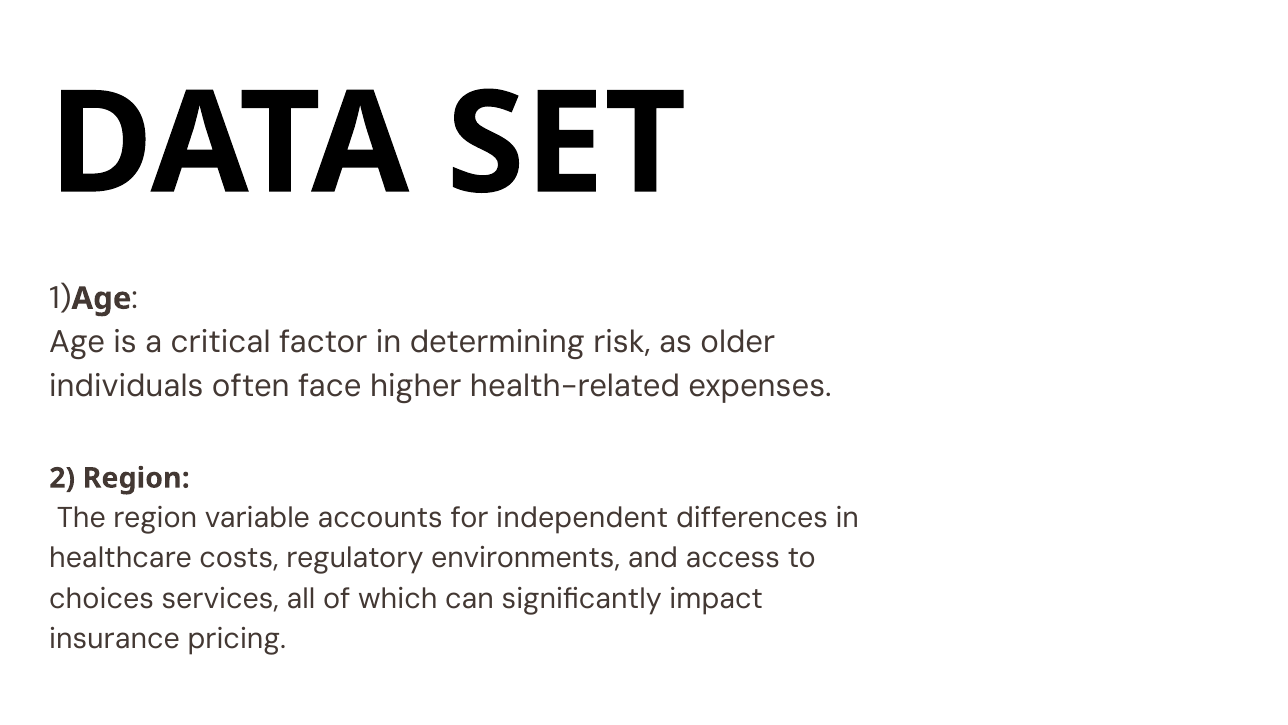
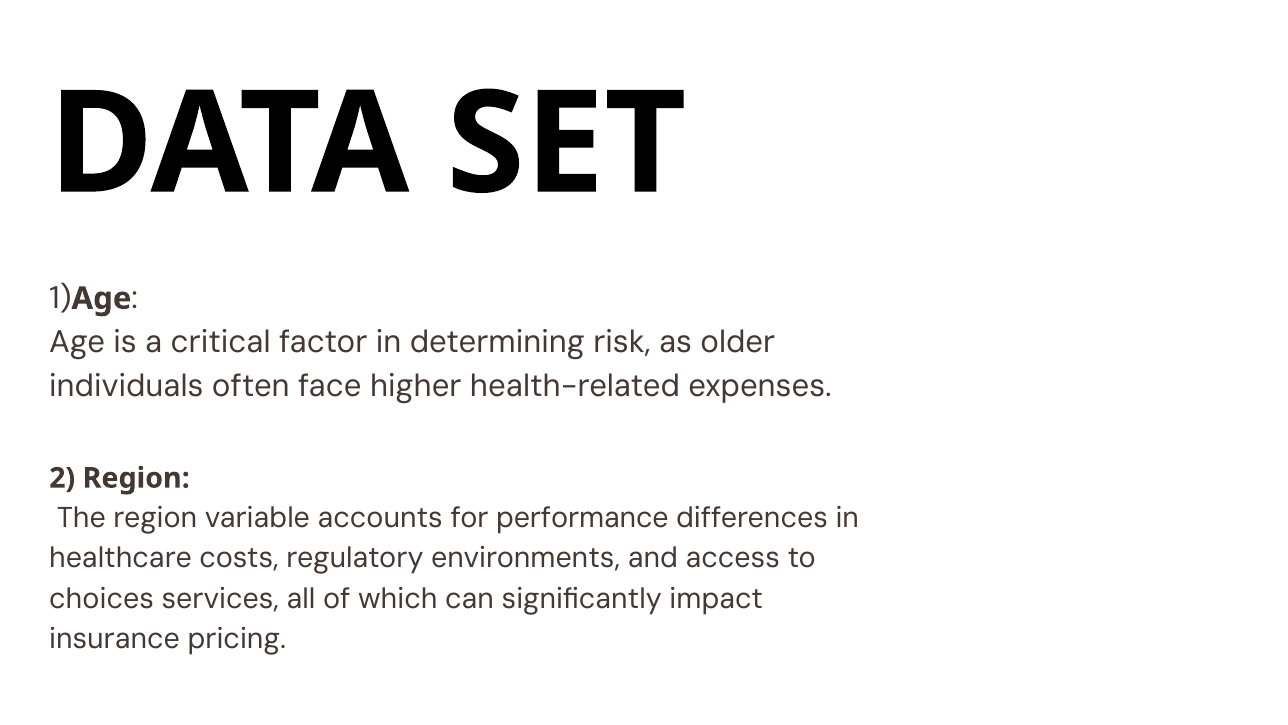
independent: independent -> performance (582, 518)
